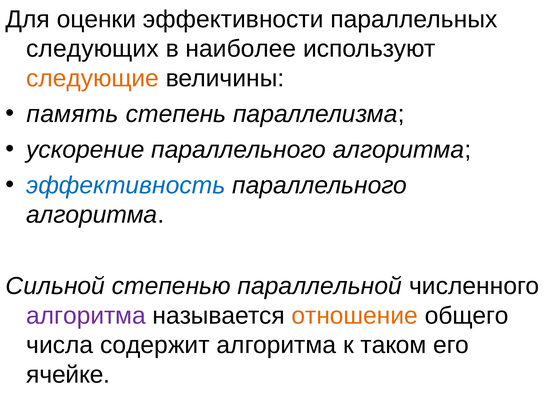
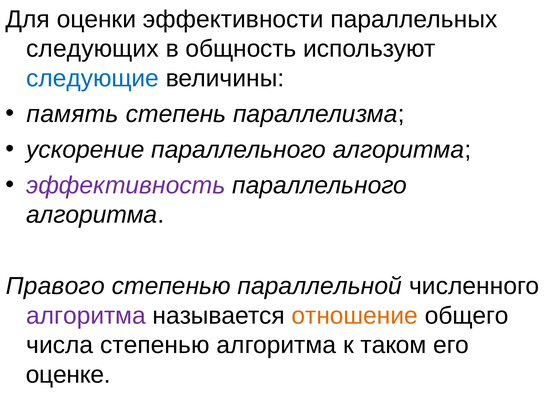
наиболее: наиболее -> общность (241, 49)
следующие colour: orange -> blue (93, 78)
эффективность colour: blue -> purple (126, 186)
Сильной: Сильной -> Правого (55, 287)
числа содержит: содержит -> степенью (155, 346)
ячейке: ячейке -> оценке (68, 375)
